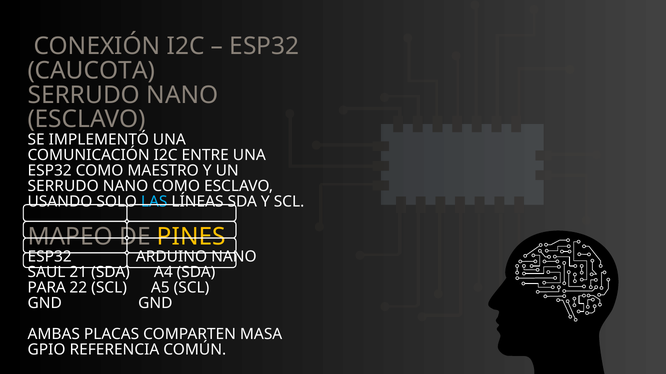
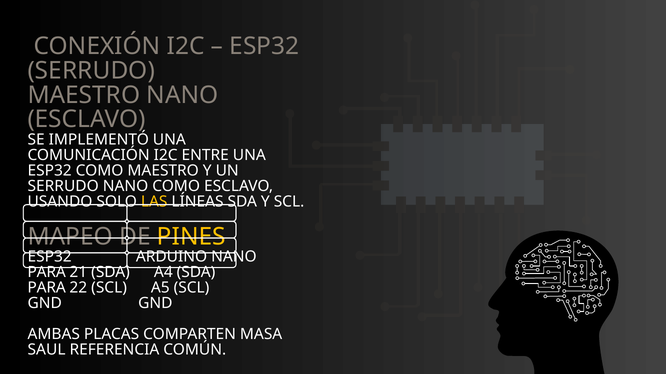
CAUCOTA: CAUCOTA -> SERRUDO (91, 71)
SERRUDO: SERRUDO -> MAESTRO (84, 95)
LAS colour: light blue -> yellow (154, 202)
SAUL: SAUL -> PARA (47, 273)
GPIO: GPIO -> SAUL (47, 350)
